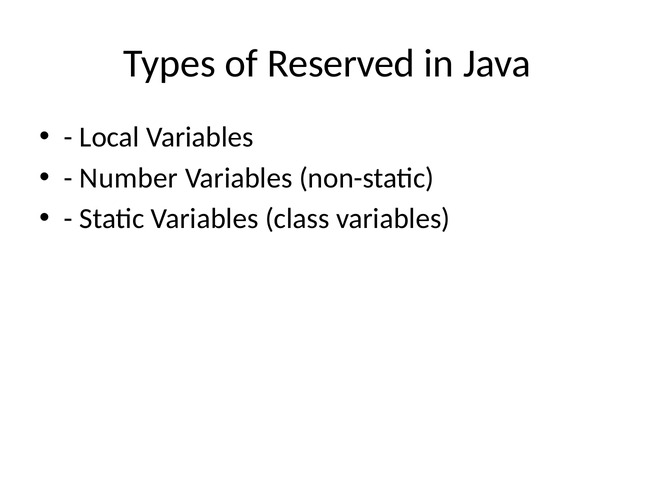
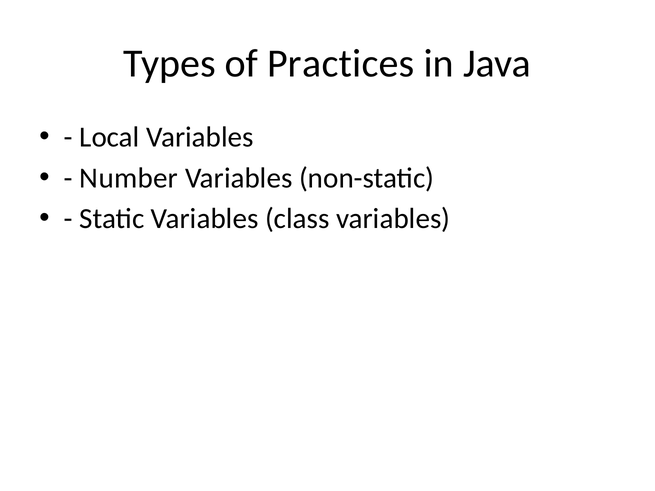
Reserved: Reserved -> Practices (341, 63)
